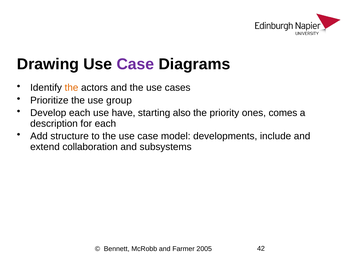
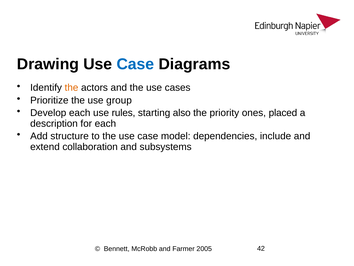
Case colour: purple -> blue (135, 64)
have: have -> rules (124, 113)
comes: comes -> placed (283, 113)
developments: developments -> dependencies (225, 136)
